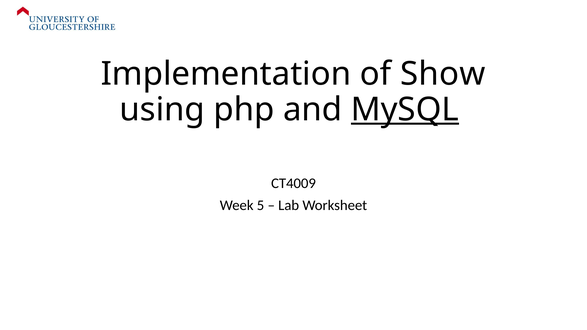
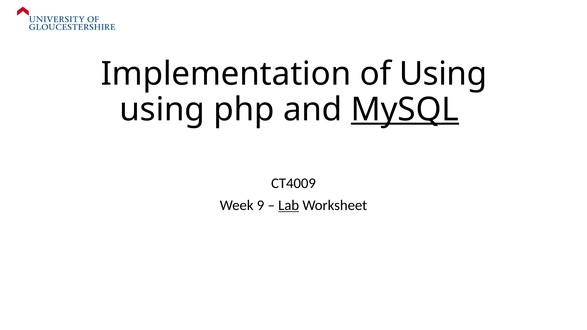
of Show: Show -> Using (443, 74)
5: 5 -> 9 (261, 205)
Lab underline: none -> present (289, 205)
